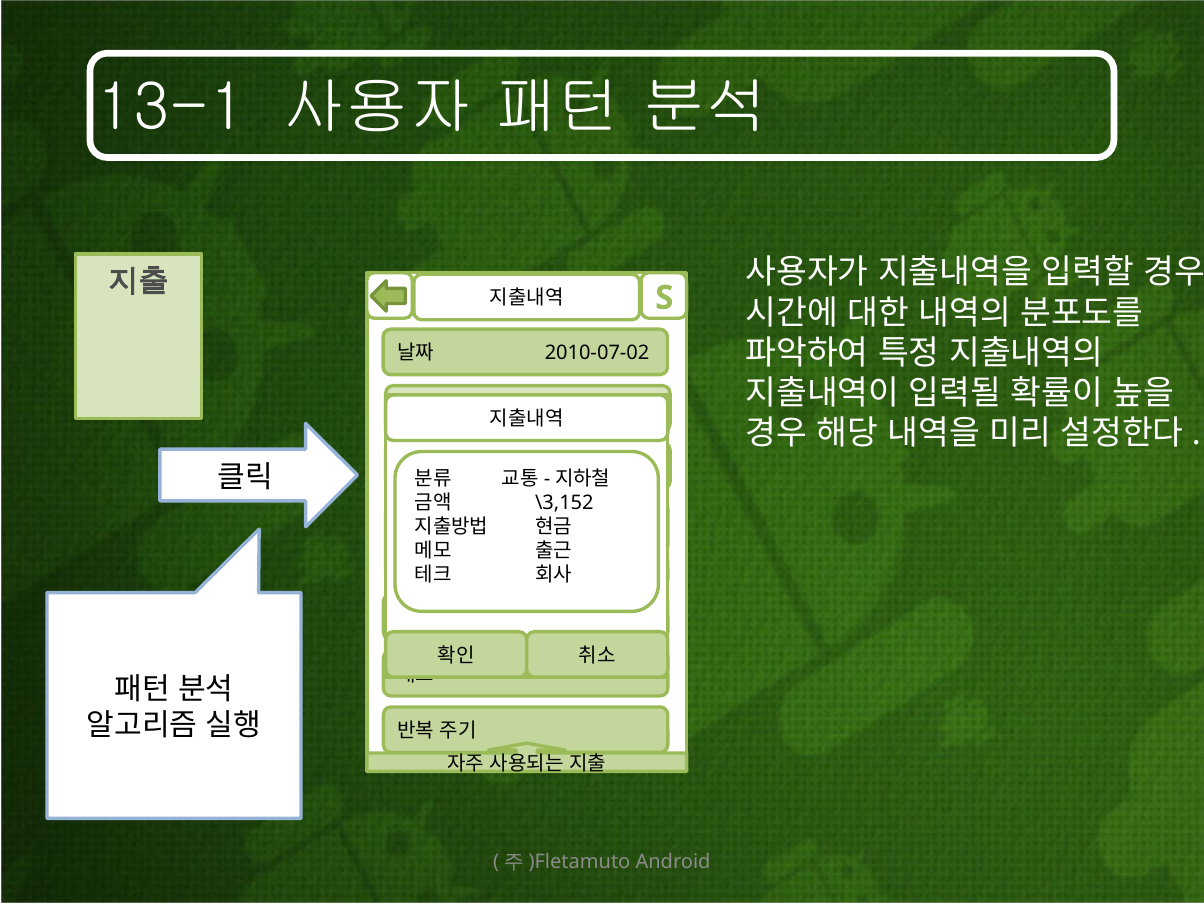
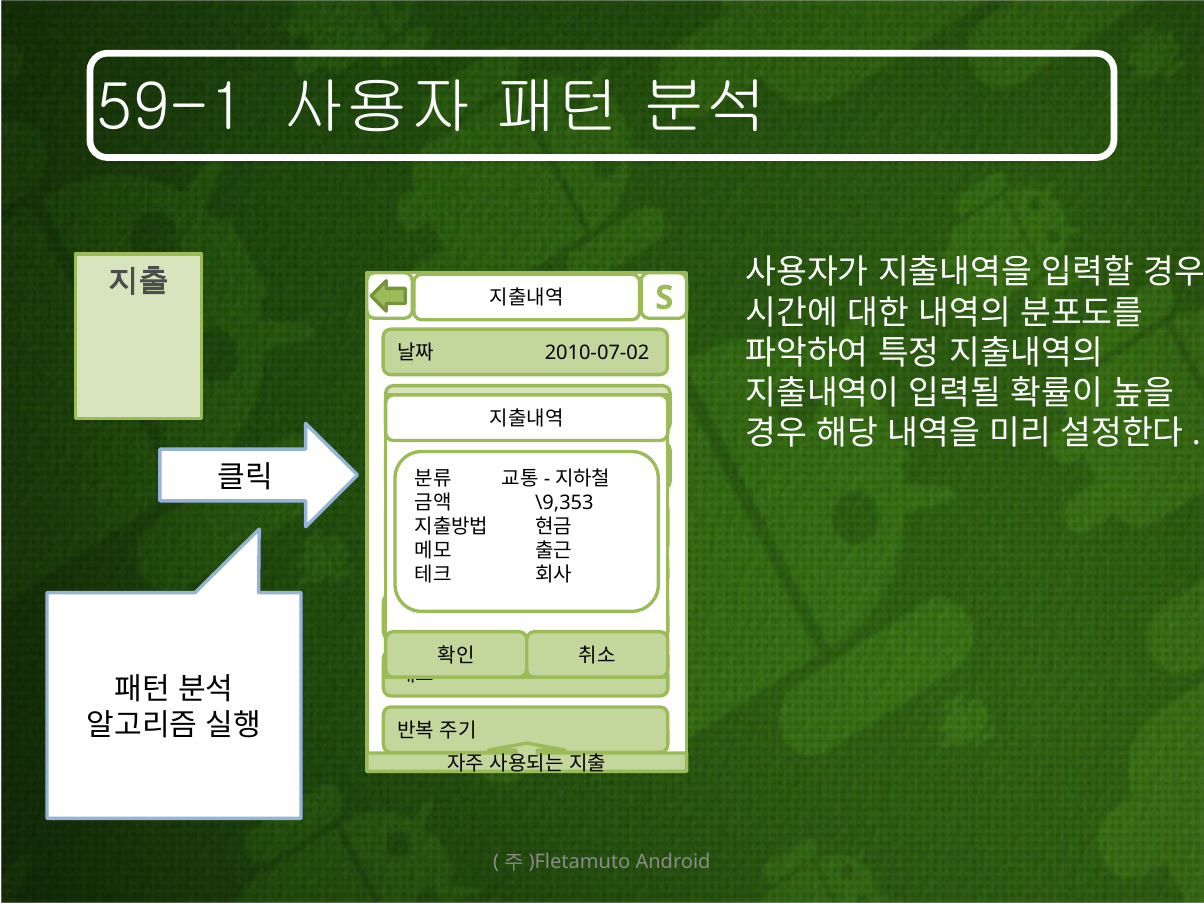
13-1: 13-1 -> 59-1 (171, 108)
\3,152: \3,152 -> \9,353 (564, 503)
